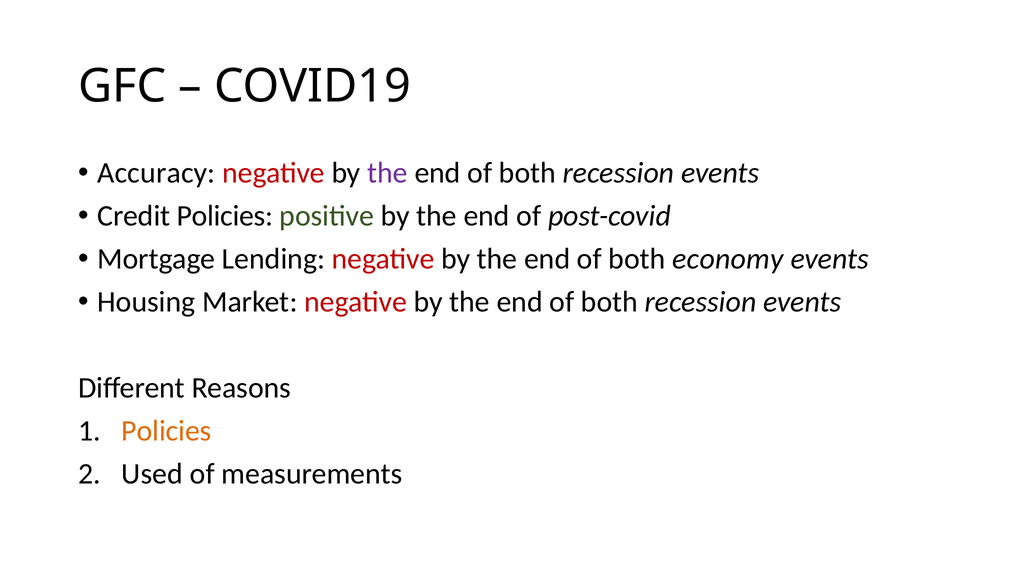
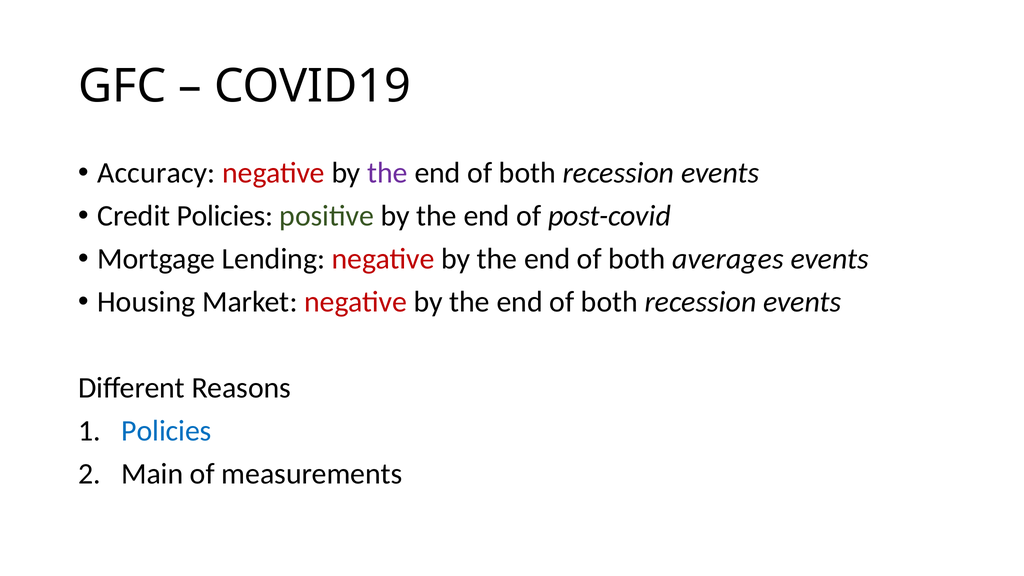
economy: economy -> averages (728, 259)
Policies colour: orange -> blue (166, 431)
Used: Used -> Main (152, 474)
